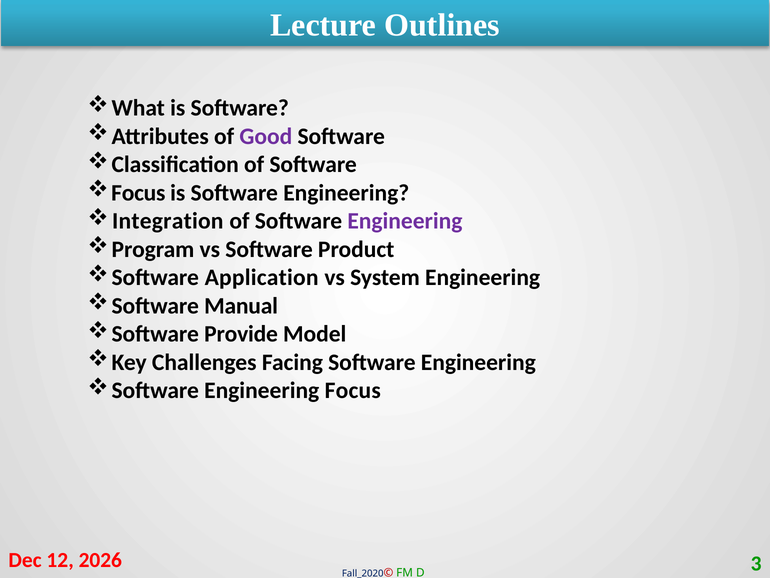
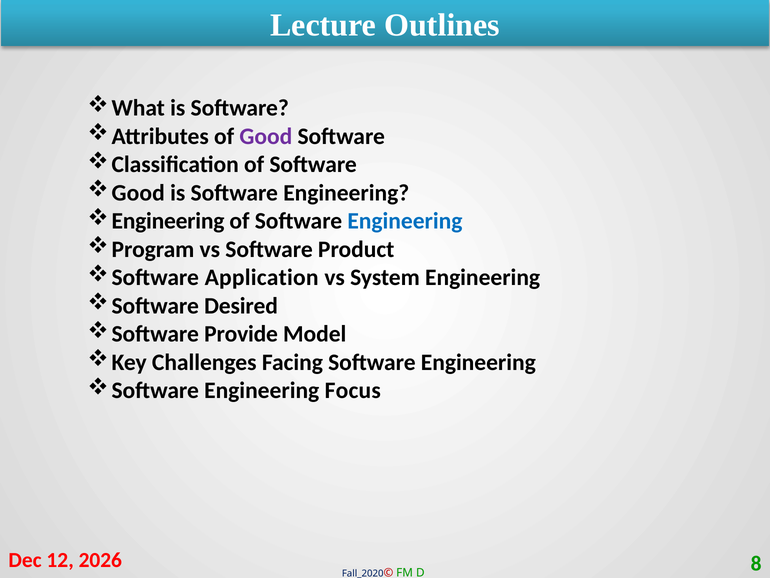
Focus: Focus -> Good (138, 193)
Integration: Integration -> Engineering (168, 221)
Engineering colour: purple -> blue (405, 221)
Manual: Manual -> Desired (241, 306)
3: 3 -> 8 (756, 563)
